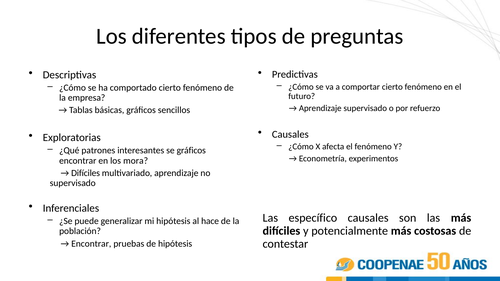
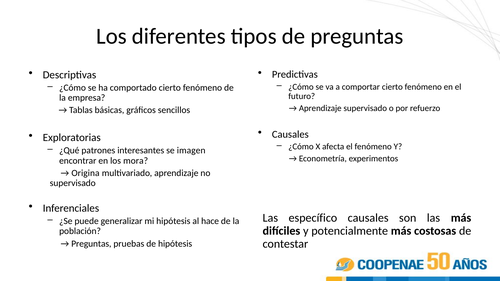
se gráficos: gráficos -> imagen (191, 151)
Difíciles: Difíciles -> Origina (86, 173)
Encontrar: Encontrar -> Preguntas (91, 244)
